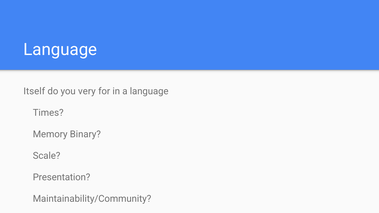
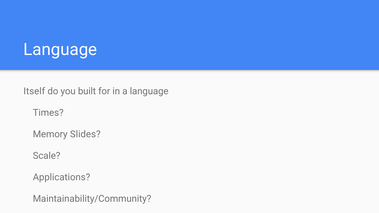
very: very -> built (87, 91)
Binary: Binary -> Slides (85, 134)
Presentation: Presentation -> Applications (62, 177)
